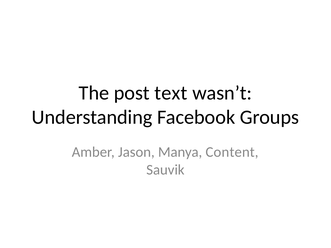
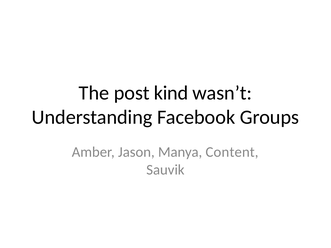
text: text -> kind (171, 93)
